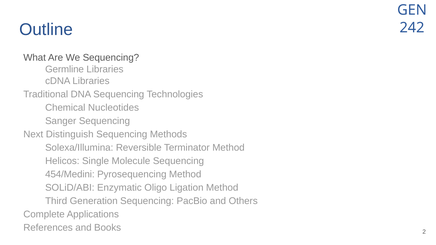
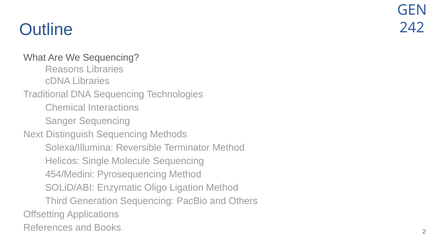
Germline: Germline -> Reasons (64, 69)
Nucleotides: Nucleotides -> Interactions (113, 108)
Complete: Complete -> Offsetting (44, 214)
